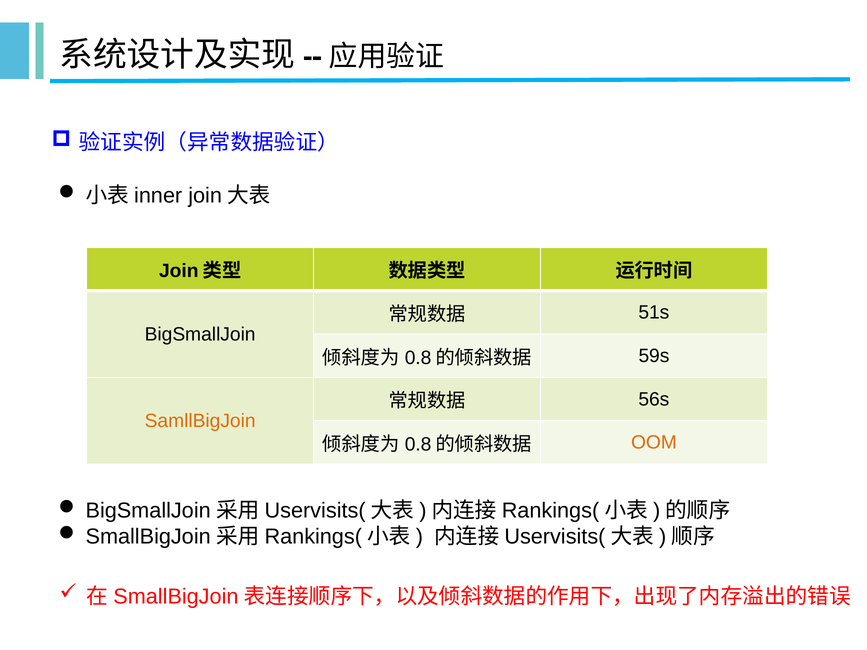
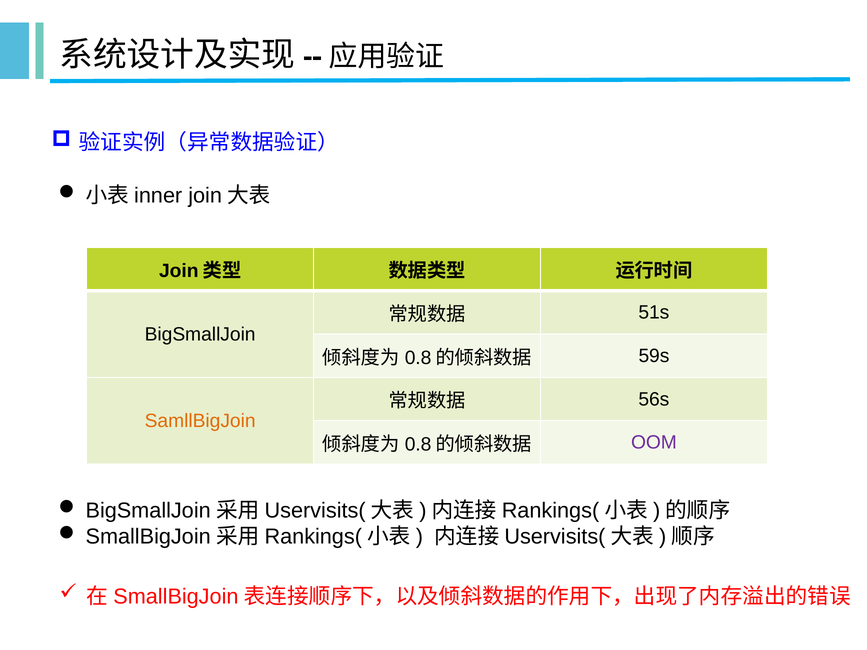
OOM colour: orange -> purple (654, 443)
